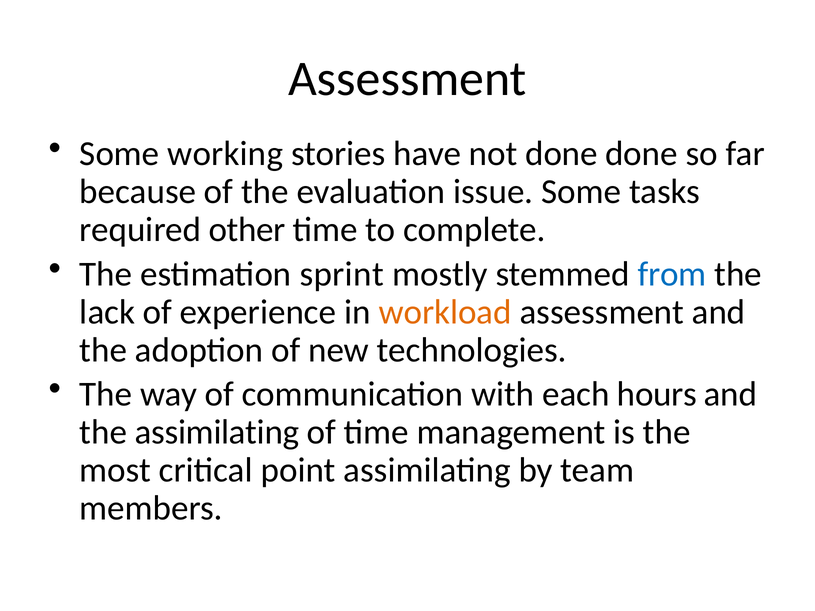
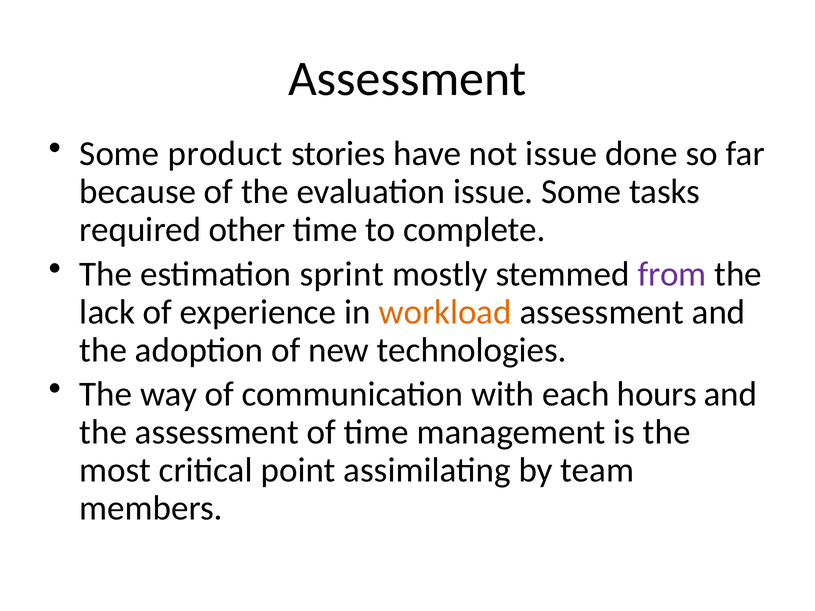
working: working -> product (225, 154)
not done: done -> issue (561, 154)
from colour: blue -> purple (672, 274)
the assimilating: assimilating -> assessment (217, 432)
